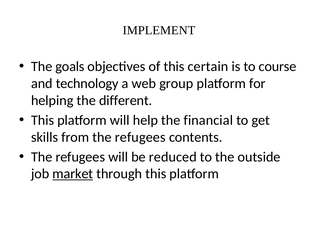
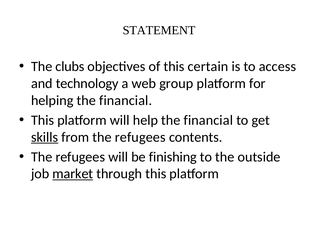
IMPLEMENT: IMPLEMENT -> STATEMENT (159, 30)
goals: goals -> clubs (70, 67)
course: course -> access (277, 67)
helping the different: different -> financial (126, 101)
skills underline: none -> present (45, 137)
reduced: reduced -> finishing (173, 157)
